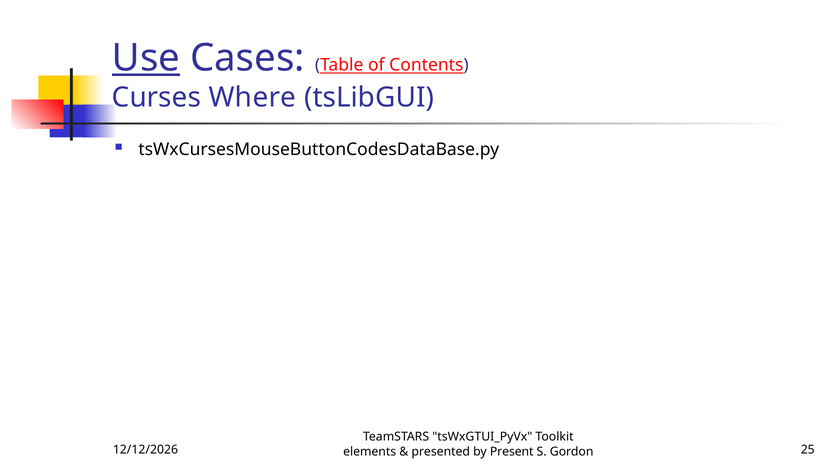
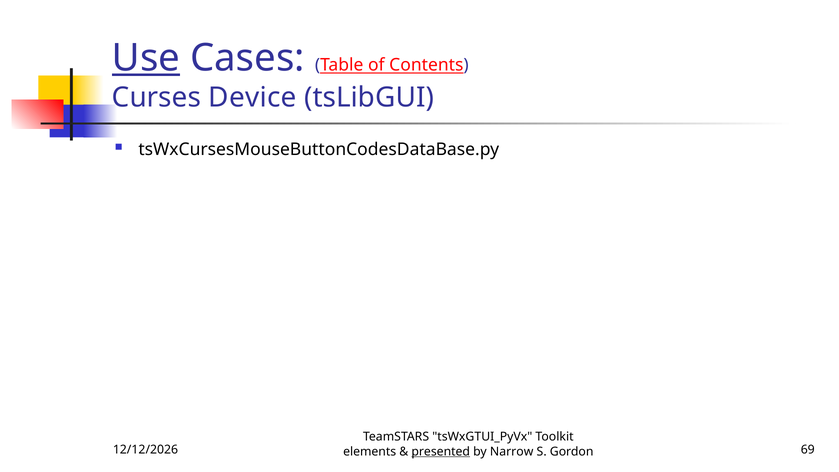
Where: Where -> Device (252, 97)
presented underline: none -> present (441, 451)
Present: Present -> Narrow (512, 451)
25: 25 -> 69 (808, 449)
